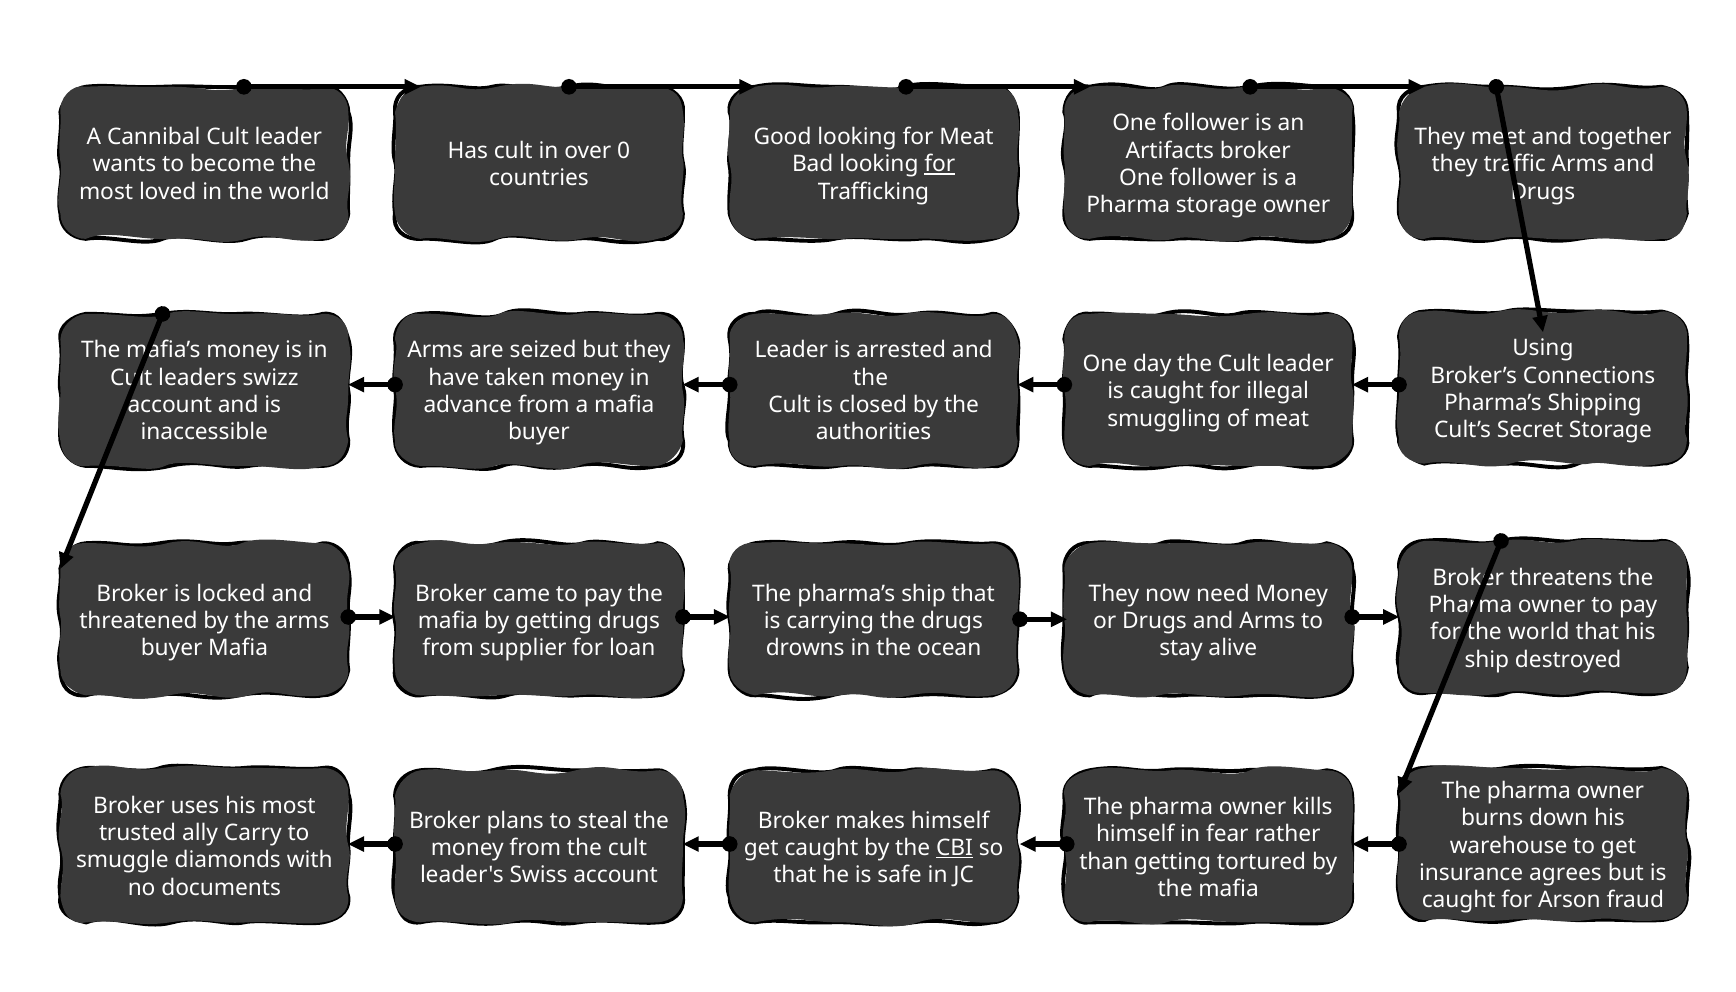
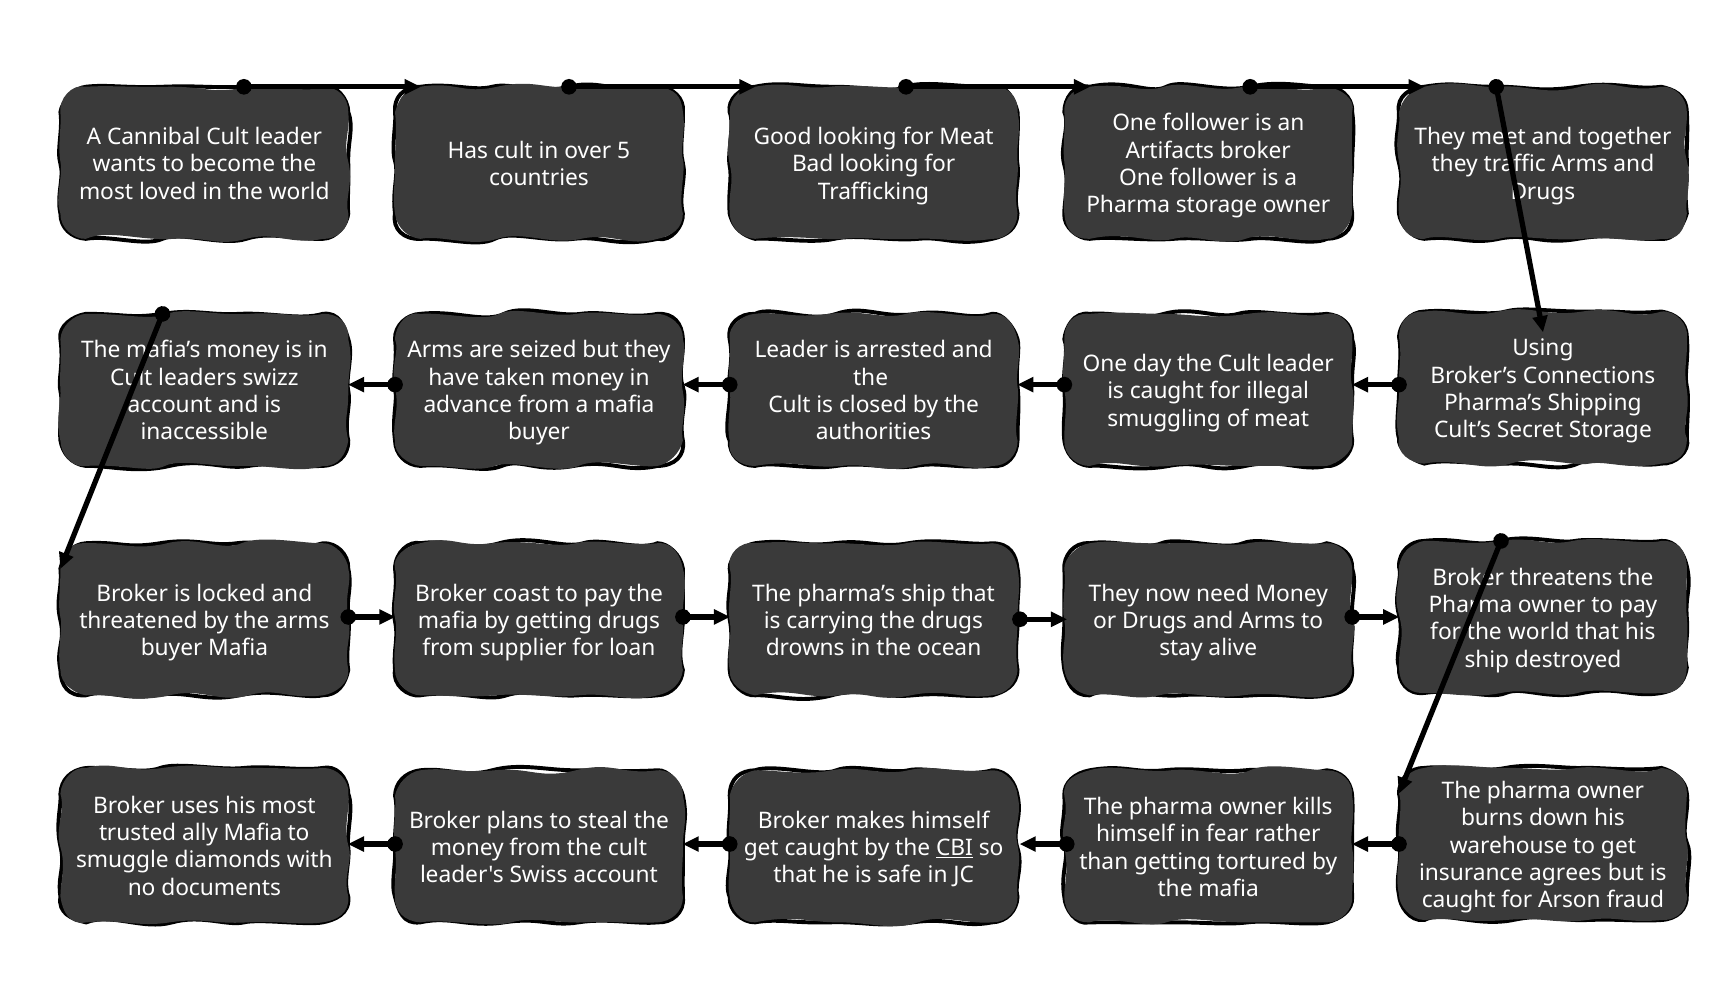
0: 0 -> 5 (624, 151)
for underline: present -> none (940, 164)
came: came -> coast (521, 593)
ally Carry: Carry -> Mafia (253, 833)
